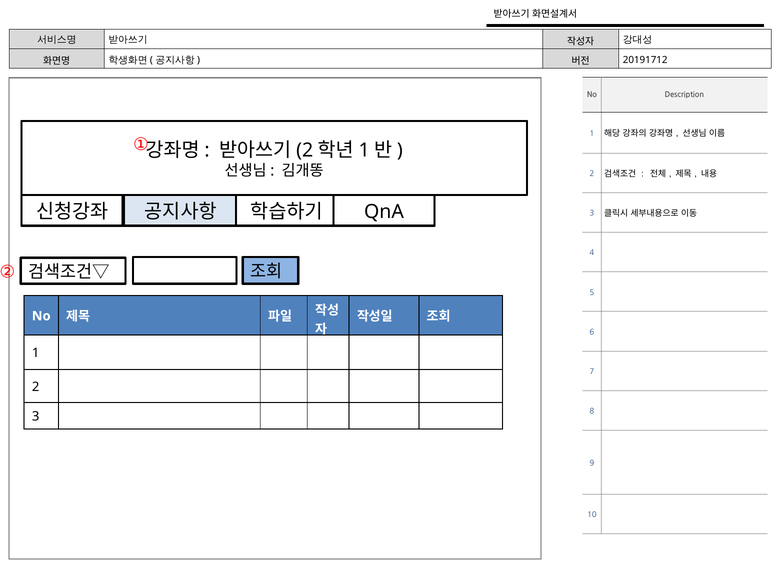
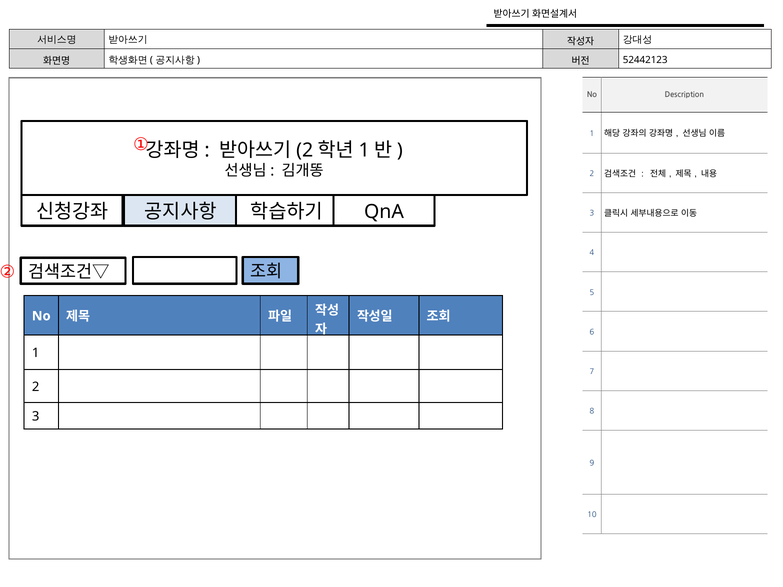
20191712: 20191712 -> 52442123 (645, 60)
